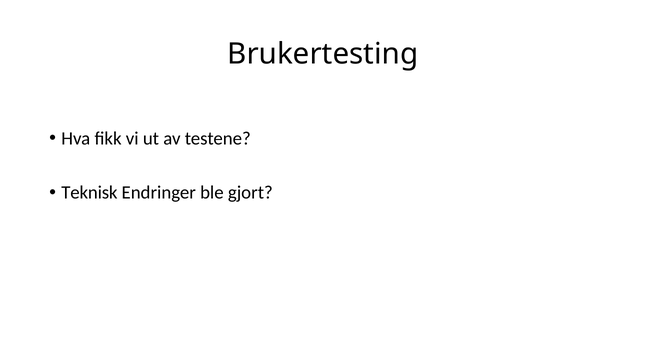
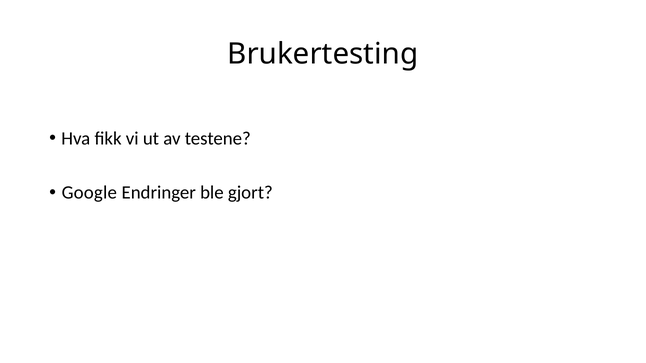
Teknisk: Teknisk -> Google (89, 193)
